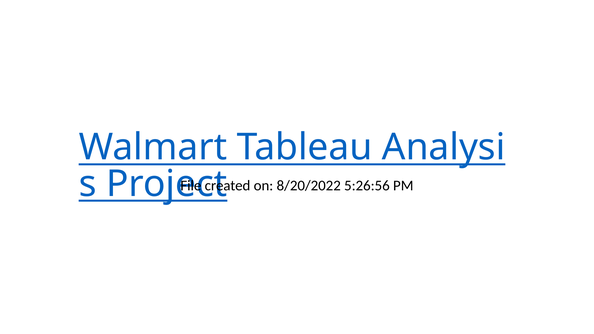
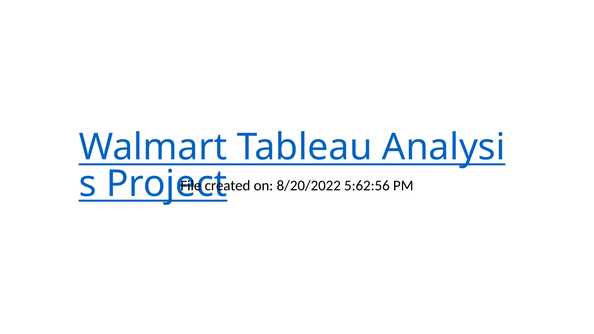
5:26:56: 5:26:56 -> 5:62:56 (367, 186)
